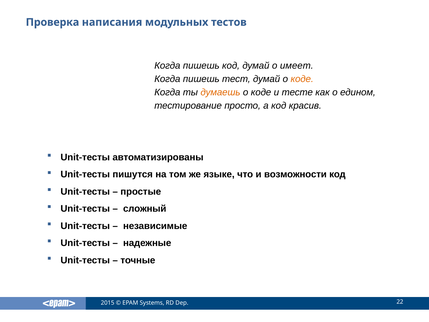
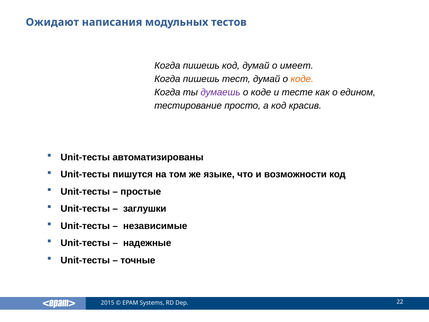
Проверка: Проверка -> Ожидают (52, 22)
думаешь colour: orange -> purple (220, 92)
сложный: сложный -> заглушки (145, 209)
